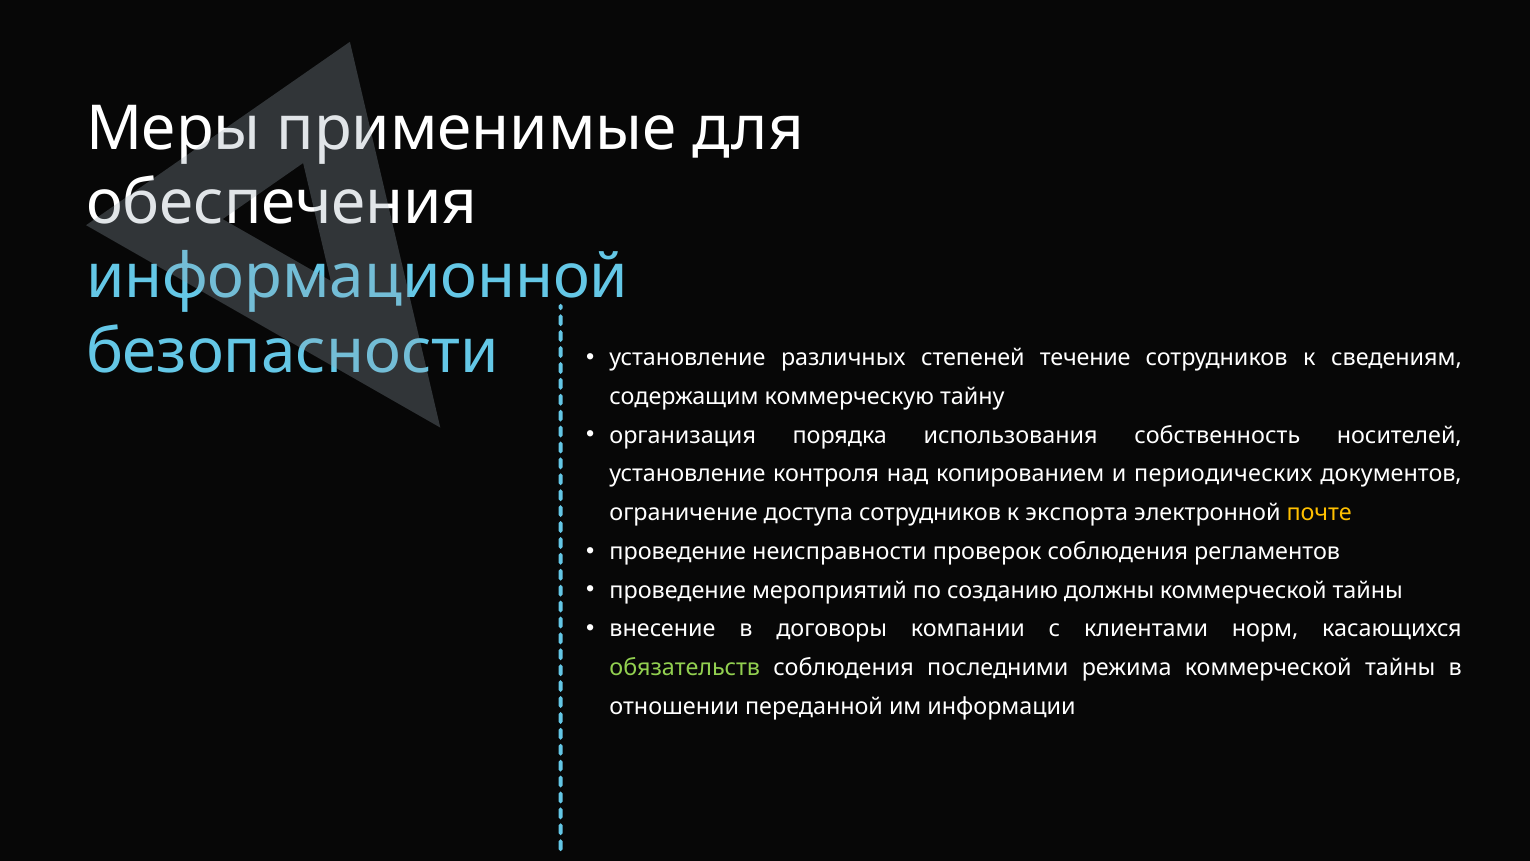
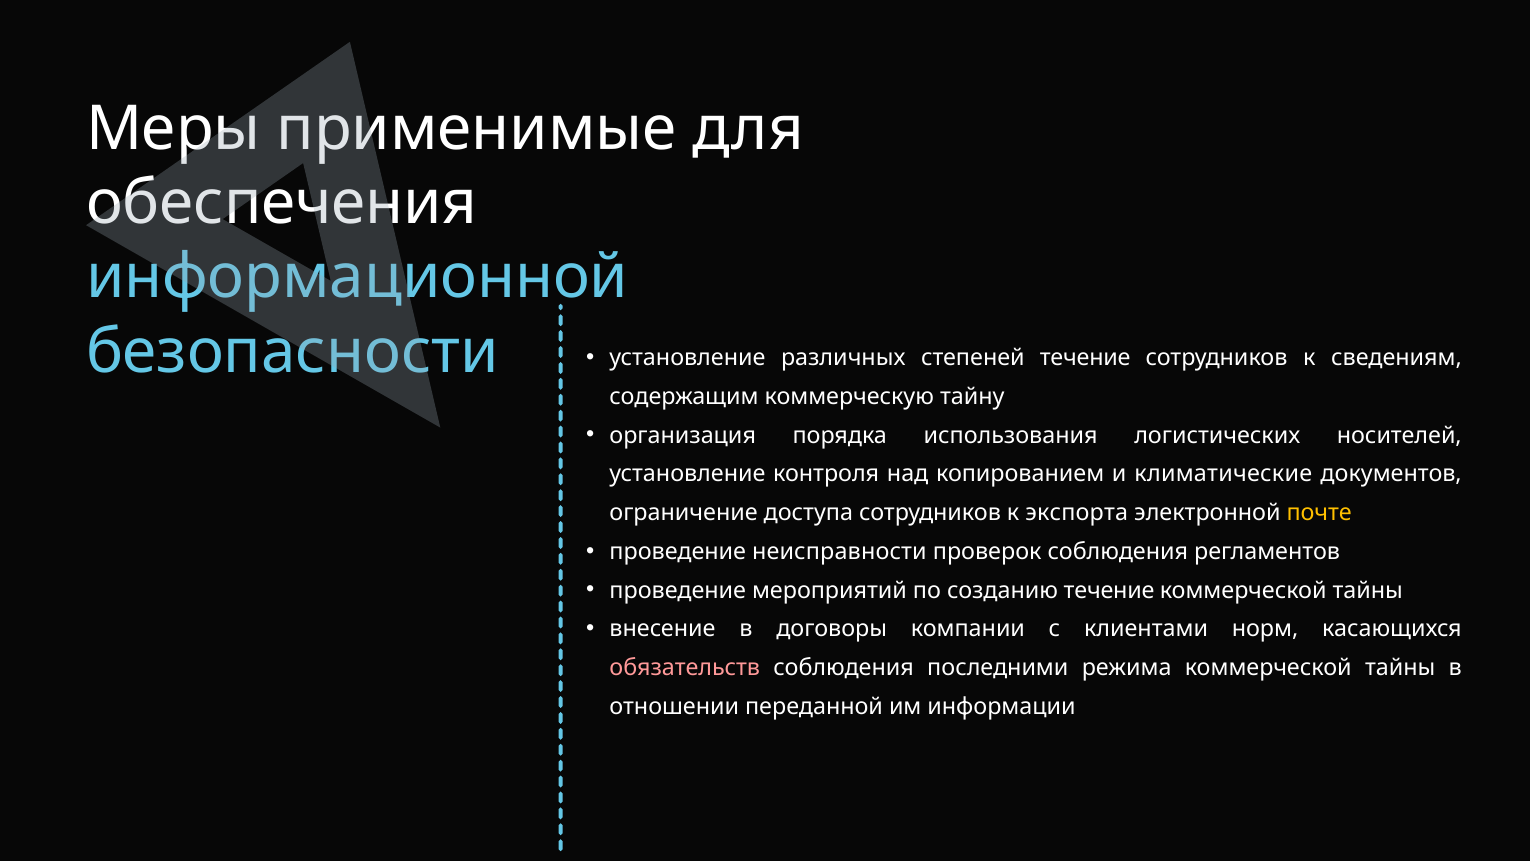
собственность: собственность -> логистических (1217, 435)
периодических: периодических -> климатические (1223, 474)
созданию должны: должны -> течение (1109, 590)
обязательств colour: light green -> pink (685, 667)
